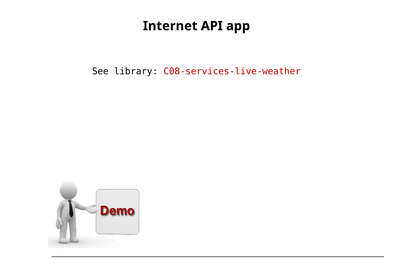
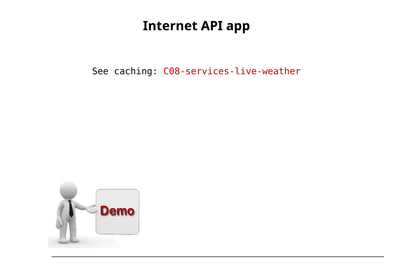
library: library -> caching (136, 71)
